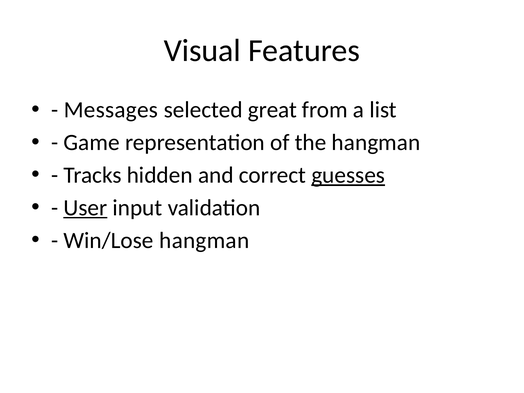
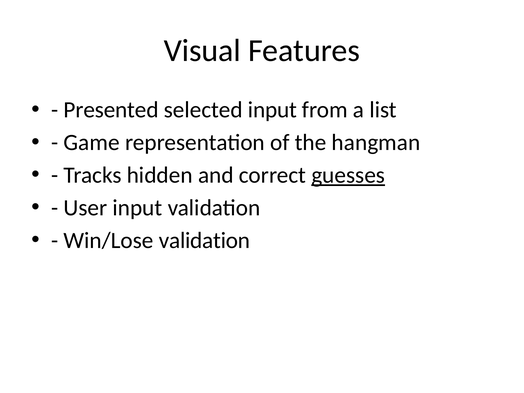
Messages: Messages -> Presented (111, 110)
selected great: great -> input (272, 110)
User underline: present -> none (85, 208)
Win/Lose hangman: hangman -> validation (205, 240)
